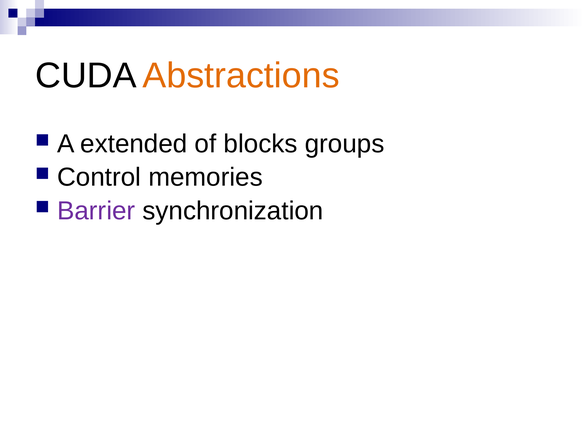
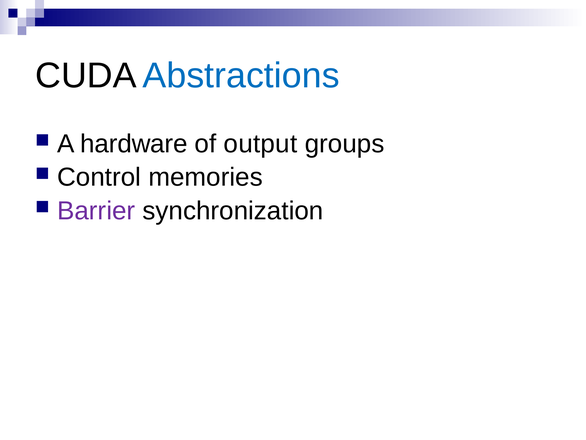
Abstractions colour: orange -> blue (241, 76)
extended: extended -> hardware (134, 144)
blocks: blocks -> output (260, 144)
